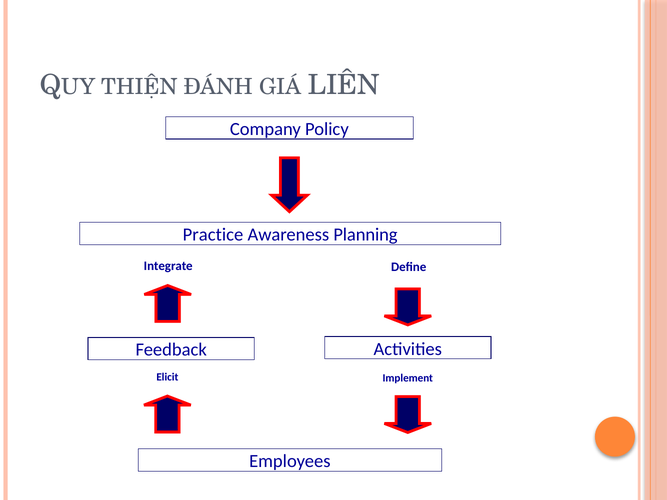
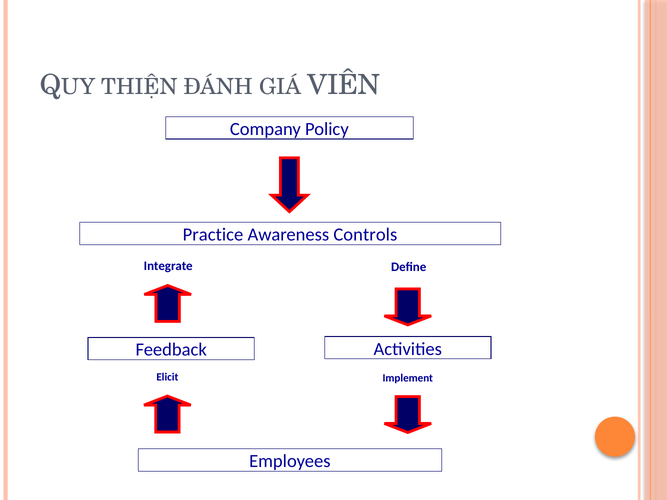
LIÊN: LIÊN -> VIÊN (344, 85)
Planning: Planning -> Controls (365, 235)
